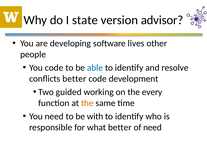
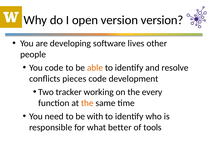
state: state -> open (85, 20)
version advisor: advisor -> version (162, 20)
able colour: blue -> orange (95, 68)
conflicts better: better -> pieces (74, 79)
guided: guided -> tracker (69, 92)
of need: need -> tools (152, 128)
